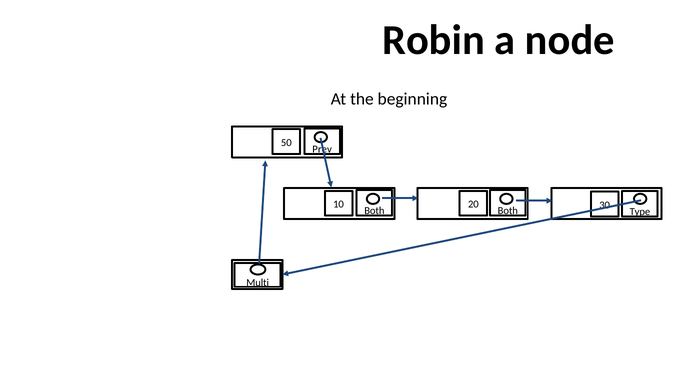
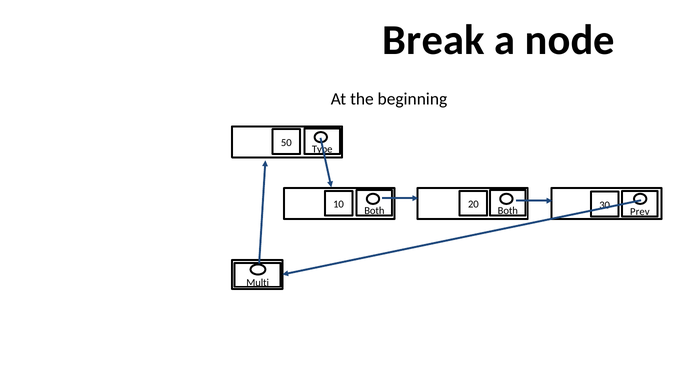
Robin: Robin -> Break (434, 40)
Prev: Prev -> Type (322, 149)
Type: Type -> Prev (640, 211)
